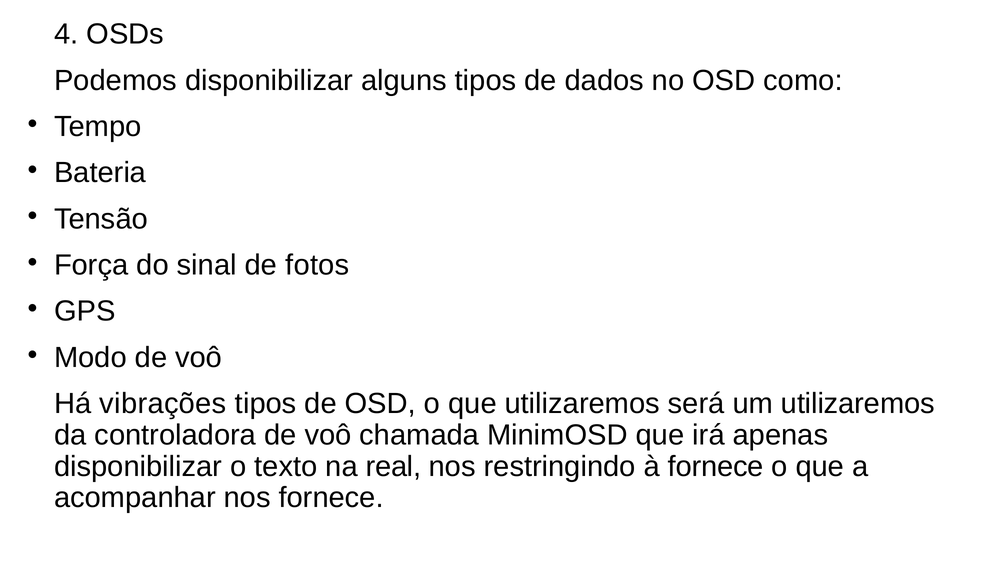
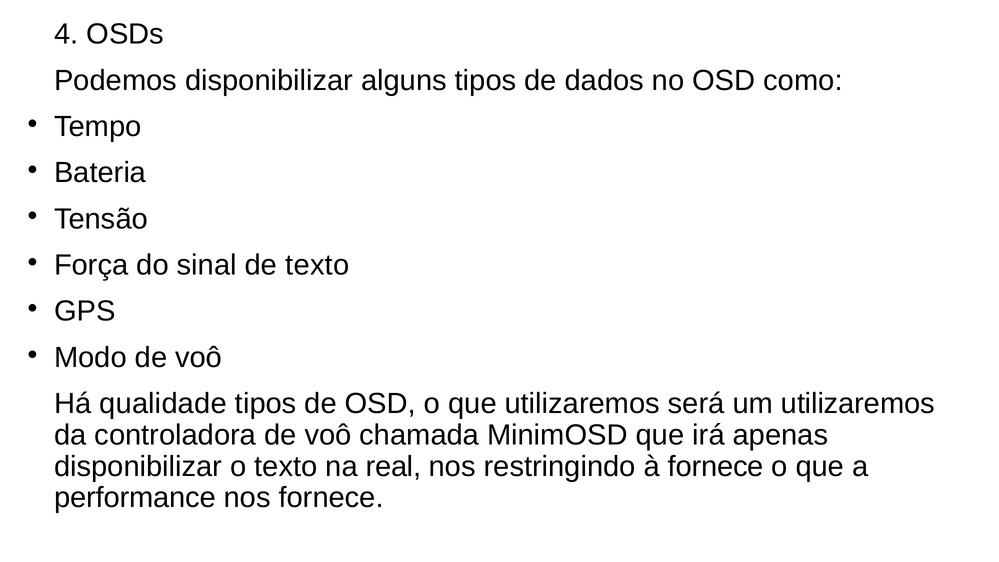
de fotos: fotos -> texto (317, 265)
vibrações: vibrações -> qualidade (163, 404)
acompanhar: acompanhar -> performance (135, 498)
